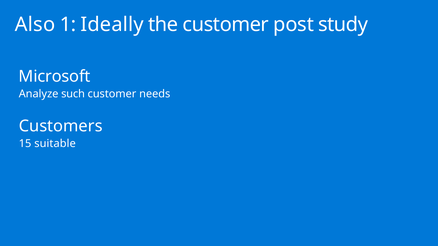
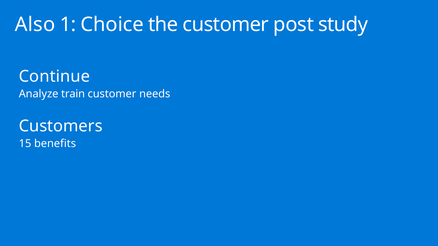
Ideally: Ideally -> Choice (112, 24)
Microsoft: Microsoft -> Continue (54, 77)
such: such -> train (73, 94)
suitable: suitable -> benefits (55, 144)
